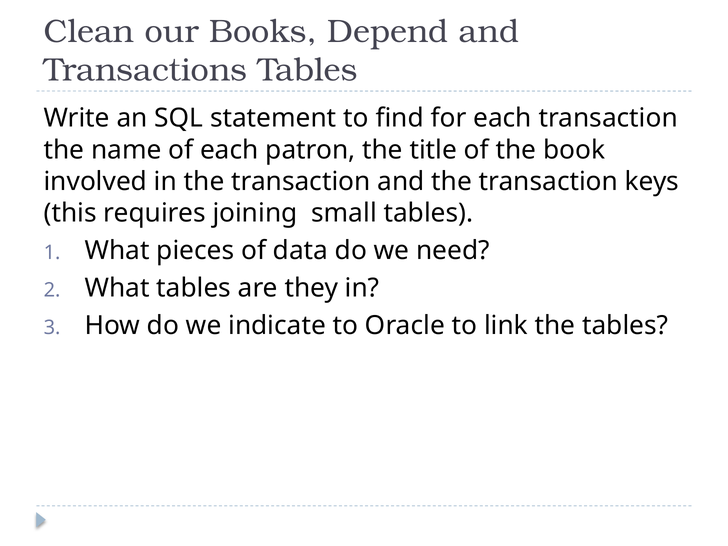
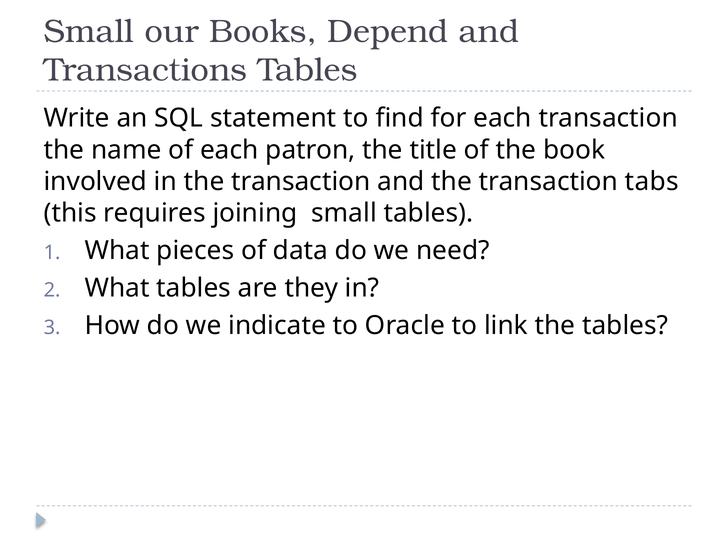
Clean: Clean -> Small (89, 31)
keys: keys -> tabs (652, 181)
